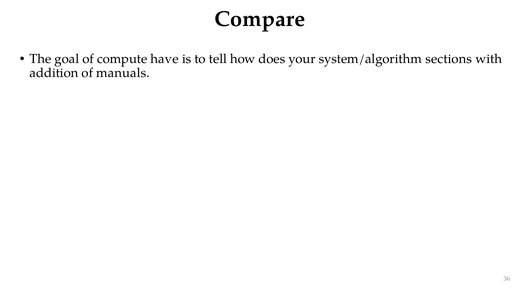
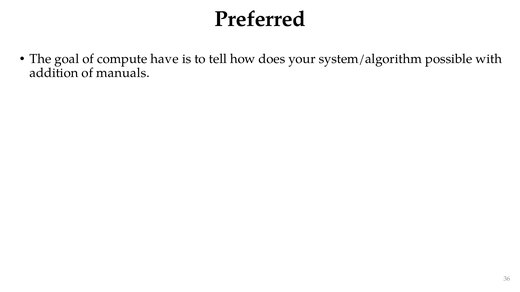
Compare: Compare -> Preferred (260, 19)
sections: sections -> possible (449, 59)
